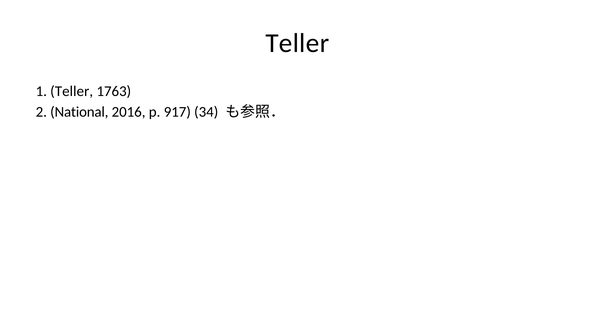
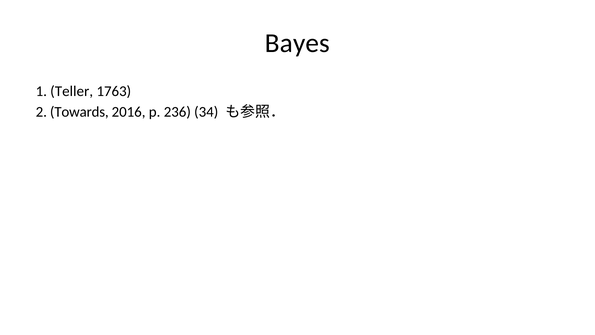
Teller: Teller -> Bayes (297, 43)
National: National -> Towards (79, 112)
917: 917 -> 236 (177, 112)
